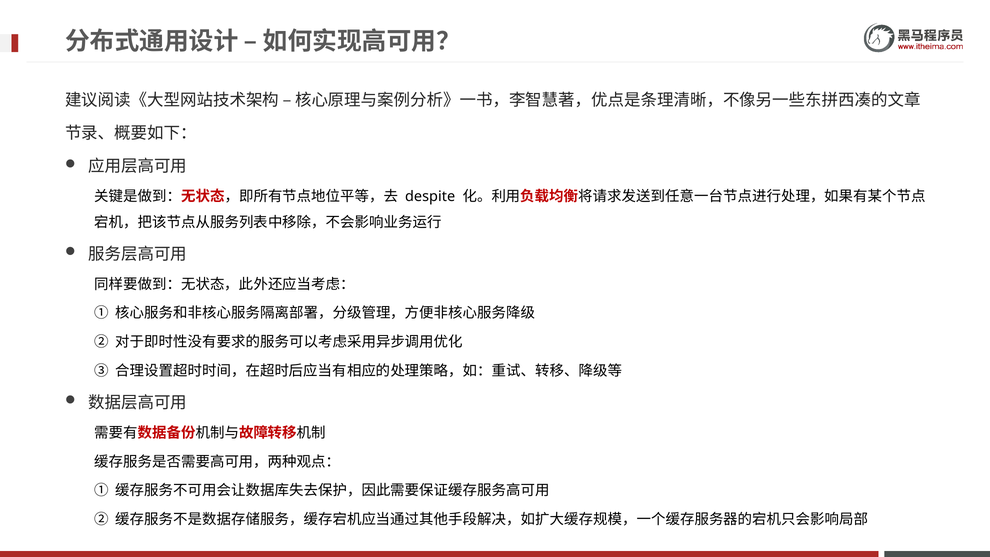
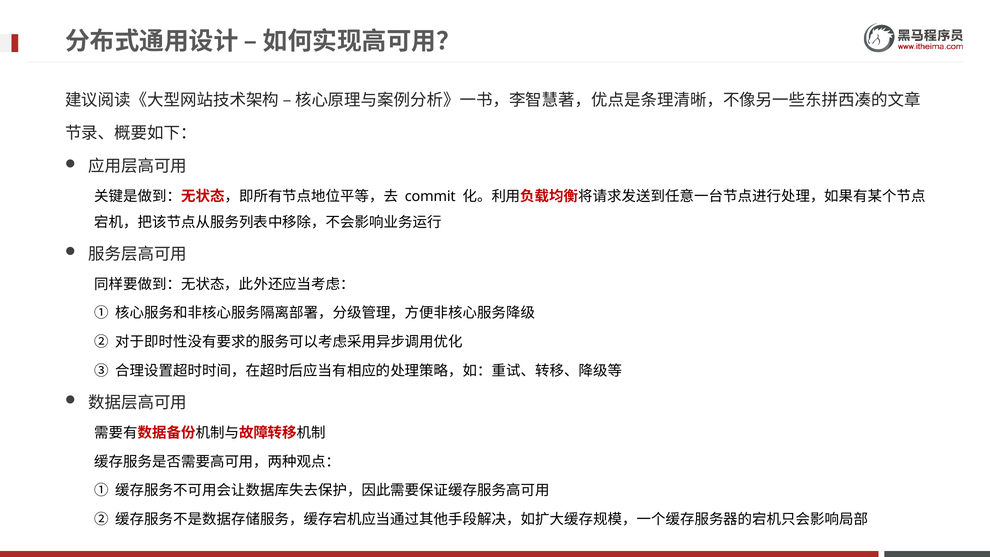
despite: despite -> commit (430, 196)
